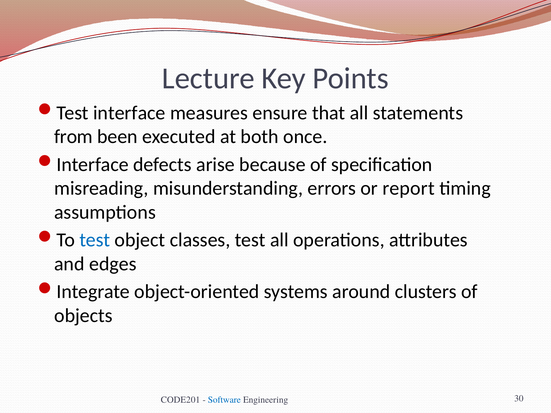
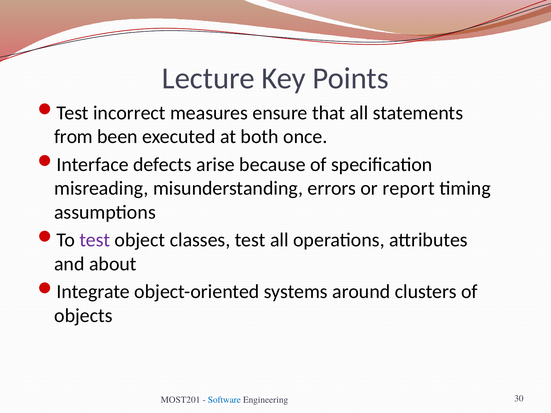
Test interface: interface -> incorrect (129, 113)
test colour: blue -> purple (95, 240)
edges: edges -> about (113, 264)
CODE201: CODE201 -> MOST201 (180, 400)
